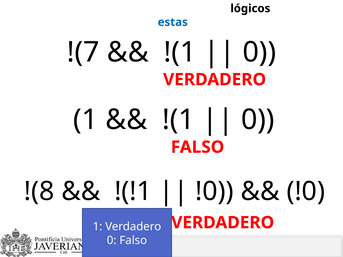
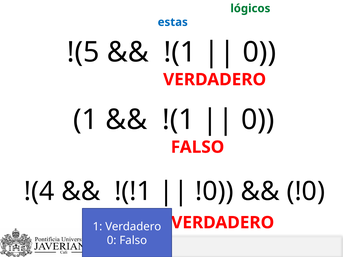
lógicos colour: black -> green (250, 8)
!(7: !(7 -> !(5 (83, 52)
!(8: !(8 -> !(4 (39, 191)
